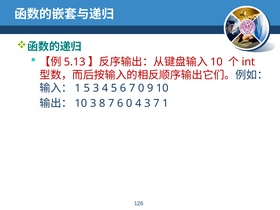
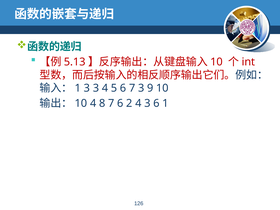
1 5: 5 -> 3 (87, 88)
7 0: 0 -> 3 (141, 88)
10 3: 3 -> 4 (93, 103)
6 0: 0 -> 2 (129, 103)
3 7: 7 -> 6 (156, 103)
